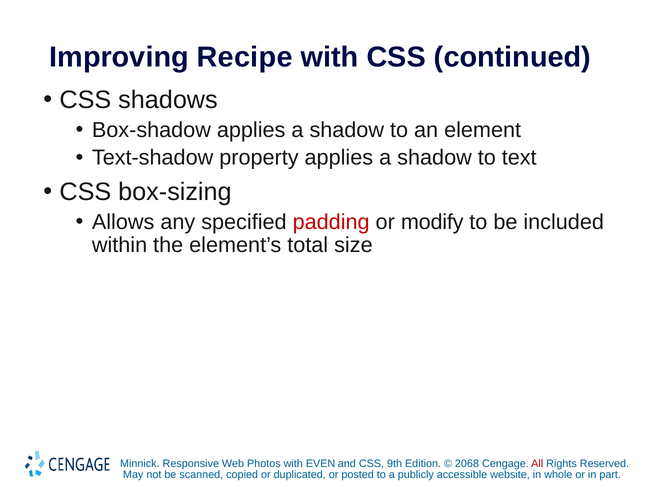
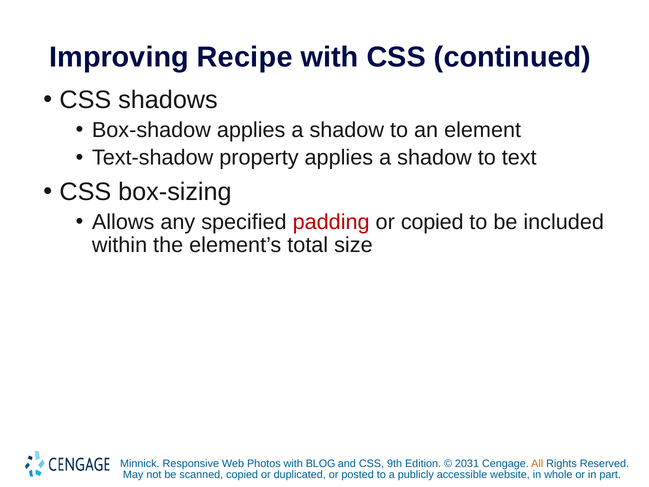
or modify: modify -> copied (432, 222)
EVEN: EVEN -> BLOG (321, 464)
2068: 2068 -> 2031 (467, 464)
All colour: red -> orange (537, 464)
